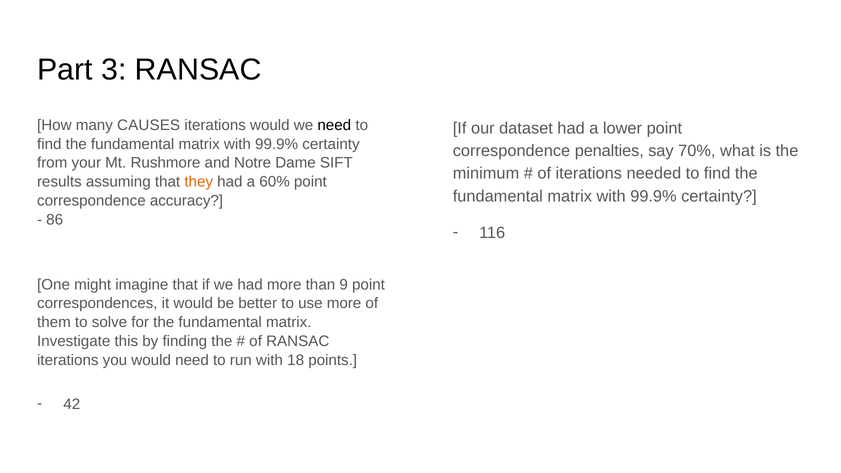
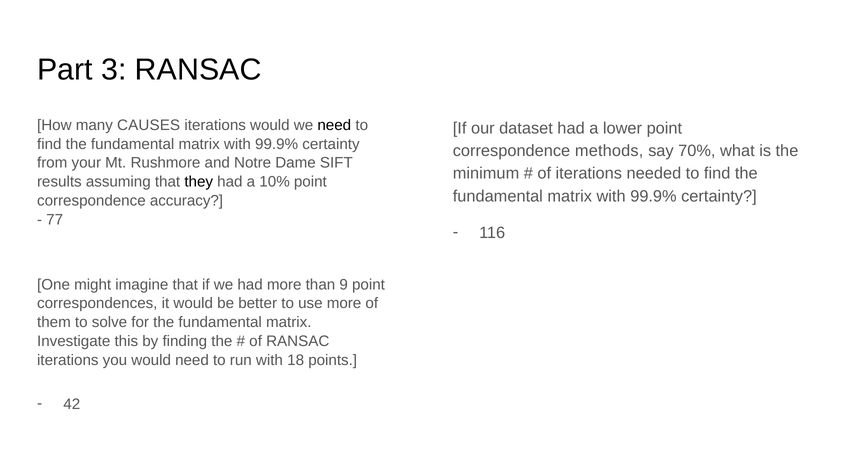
penalties: penalties -> methods (609, 151)
they colour: orange -> black (199, 182)
60%: 60% -> 10% (275, 182)
86: 86 -> 77 (55, 220)
